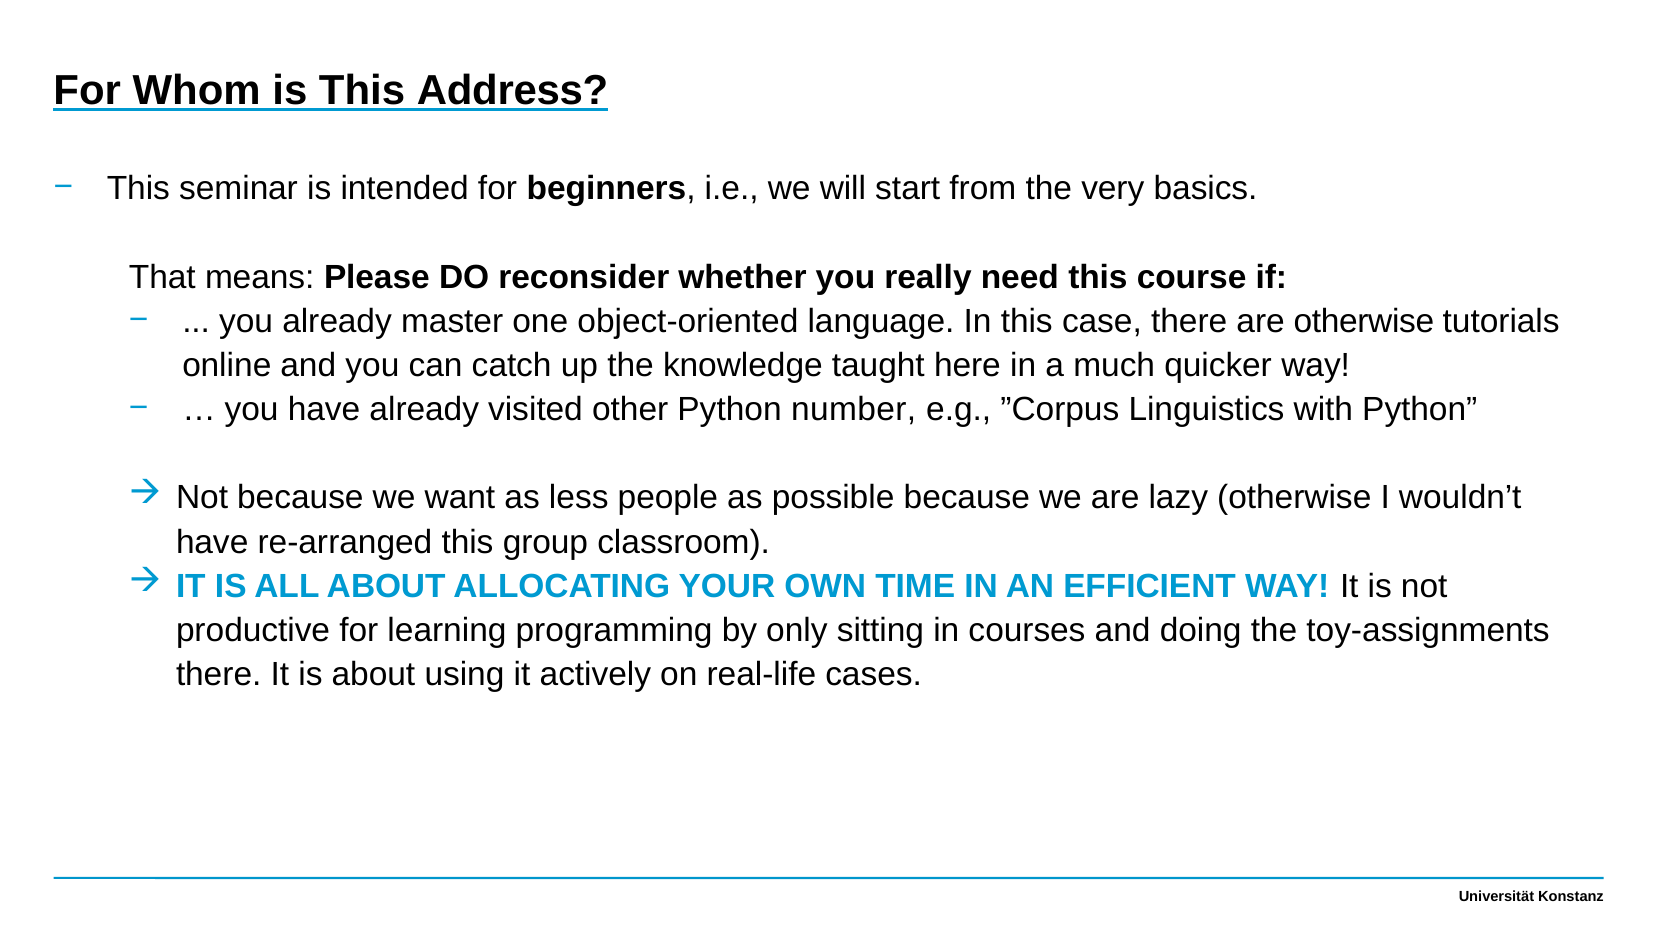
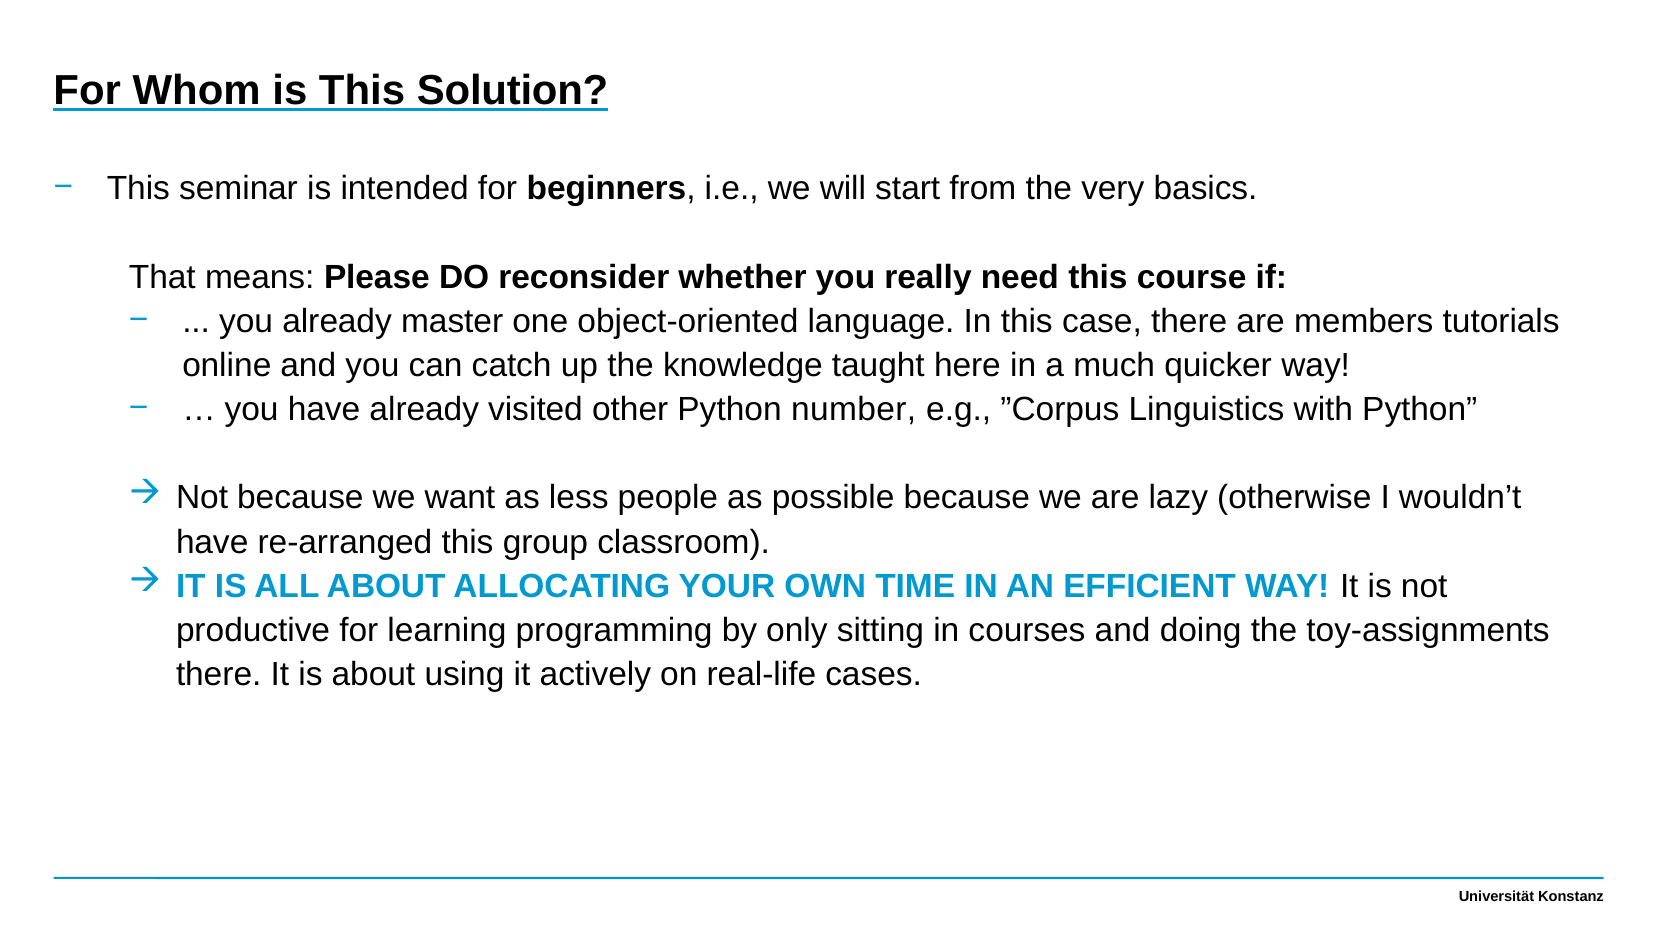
Address: Address -> Solution (513, 91)
are otherwise: otherwise -> members (1364, 321)
